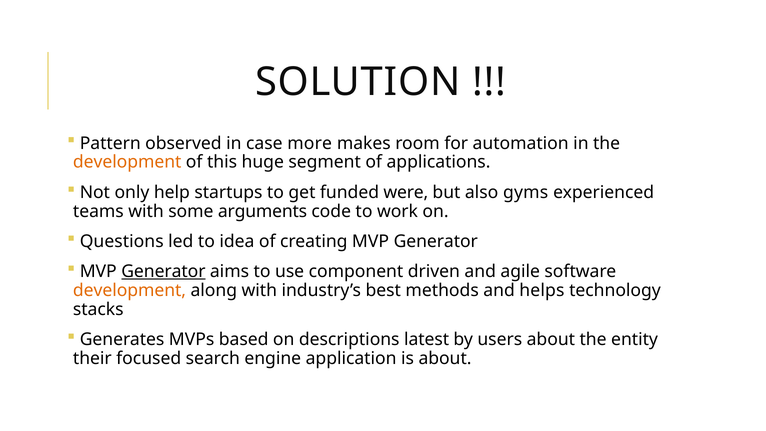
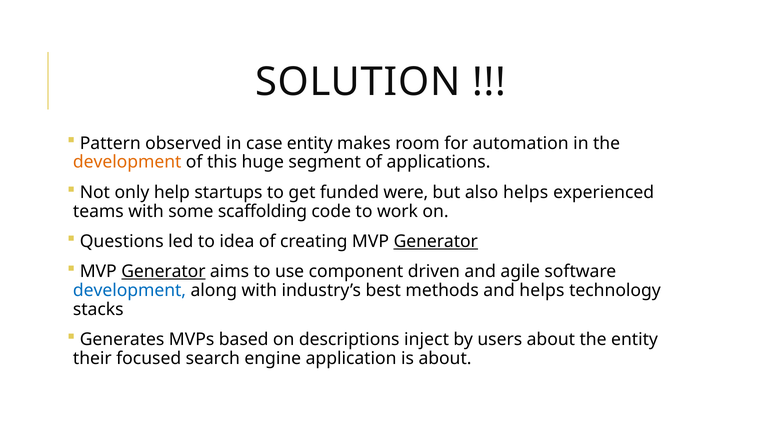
case more: more -> entity (310, 143)
also gyms: gyms -> helps (526, 192)
arguments: arguments -> scaffolding (263, 211)
Generator underline: none -> present (436, 241)
development colour: orange -> blue (130, 290)
latest: latest -> inject (427, 339)
